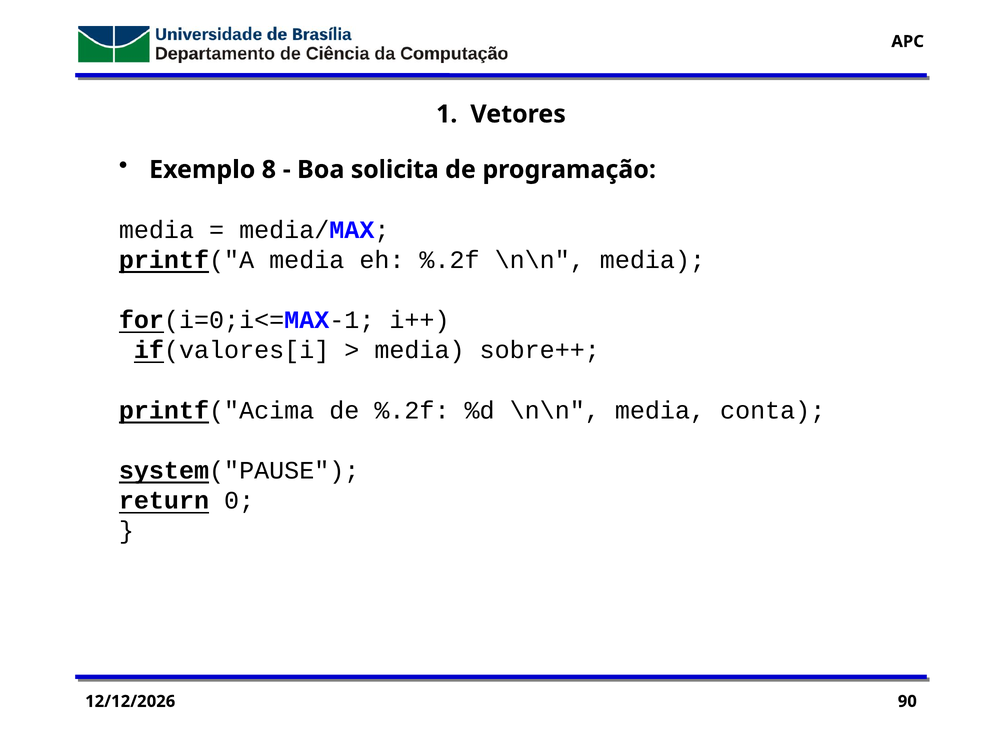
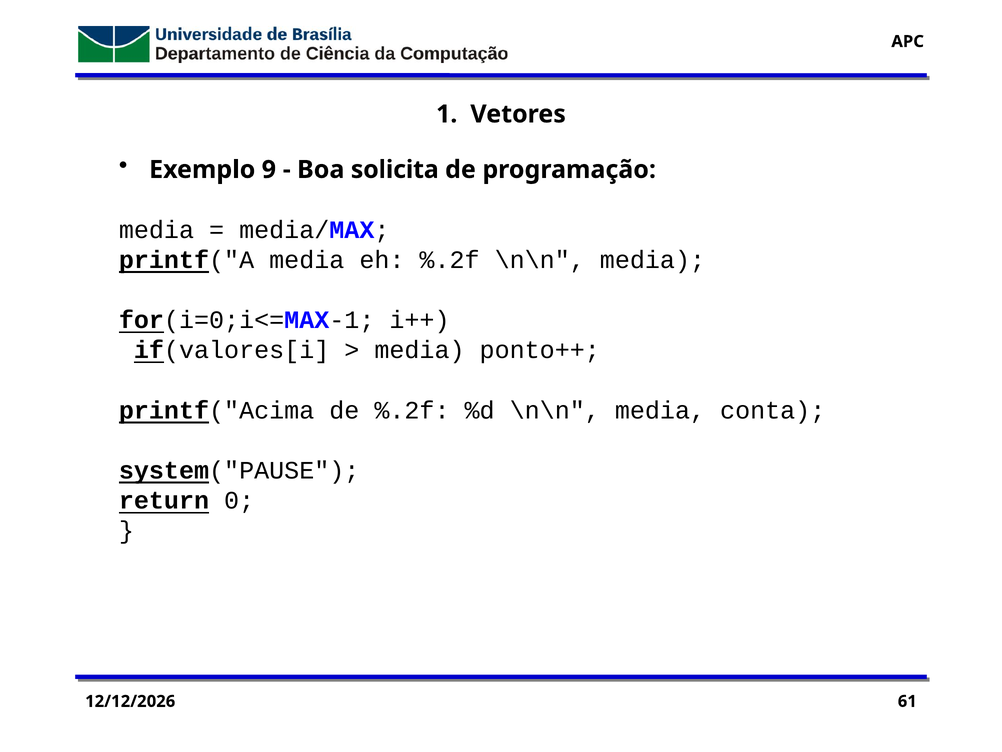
8: 8 -> 9 (269, 170)
sobre++: sobre++ -> ponto++ (540, 350)
90: 90 -> 61 (907, 701)
